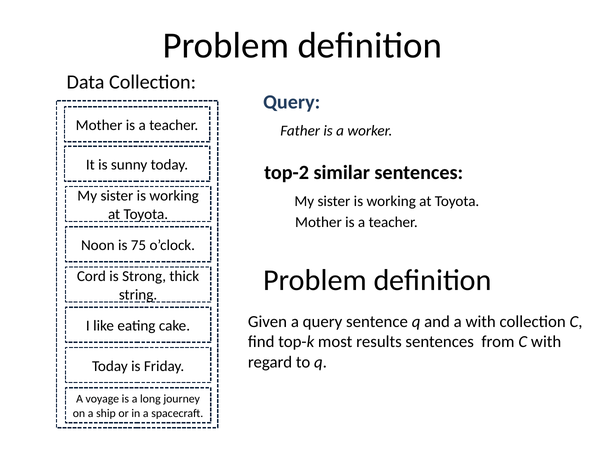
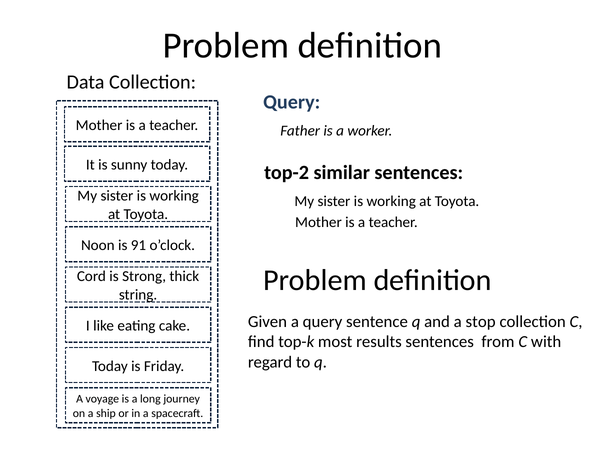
75: 75 -> 91 (138, 246)
a with: with -> stop (481, 322)
